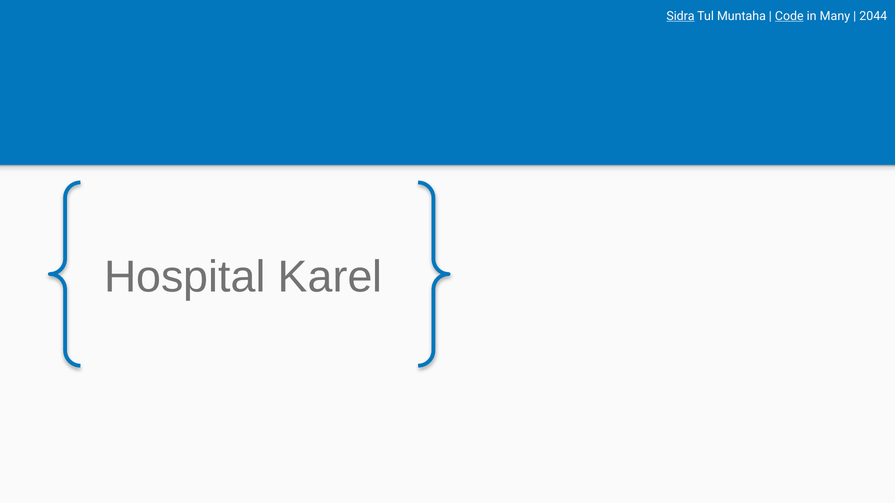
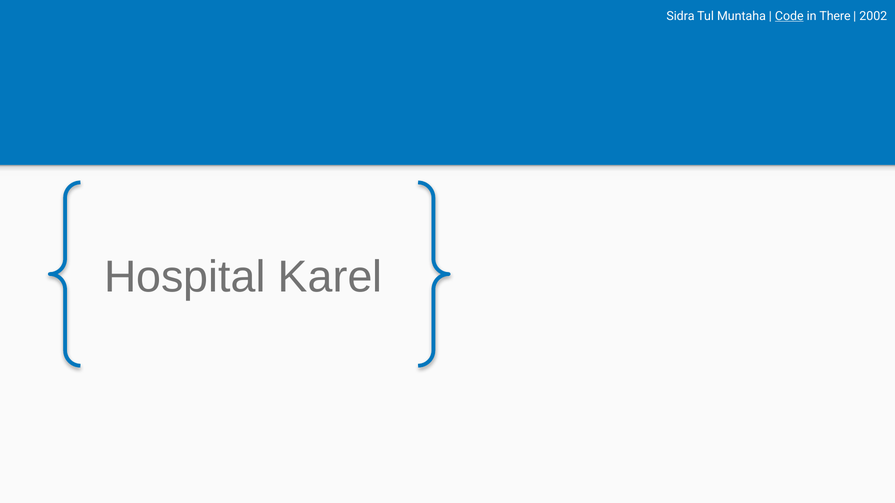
Sidra underline: present -> none (681, 16)
Many: Many -> There (835, 16)
2044: 2044 -> 2002 (873, 16)
